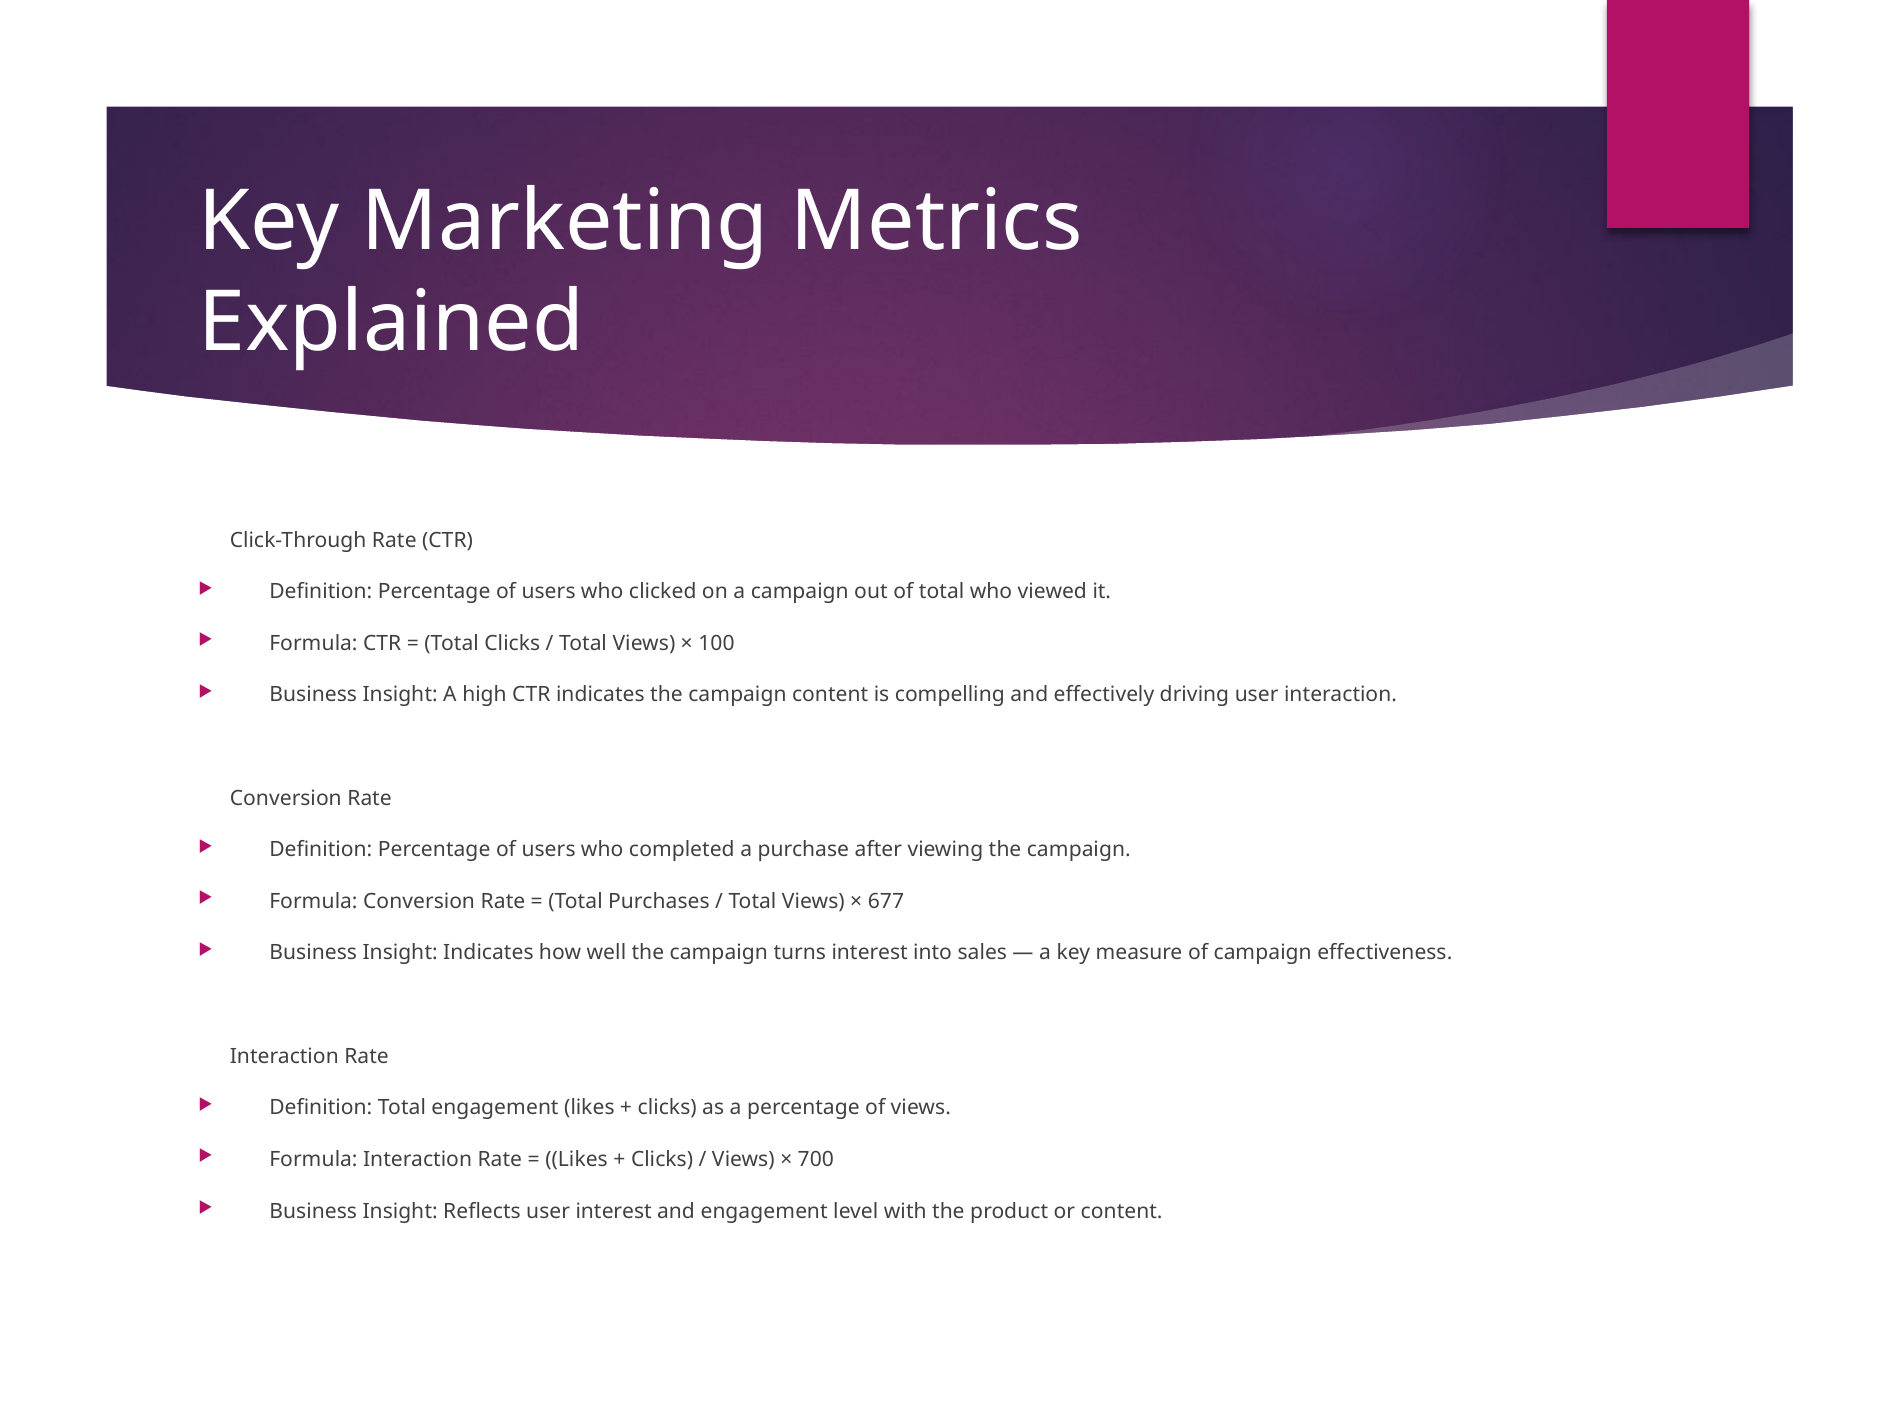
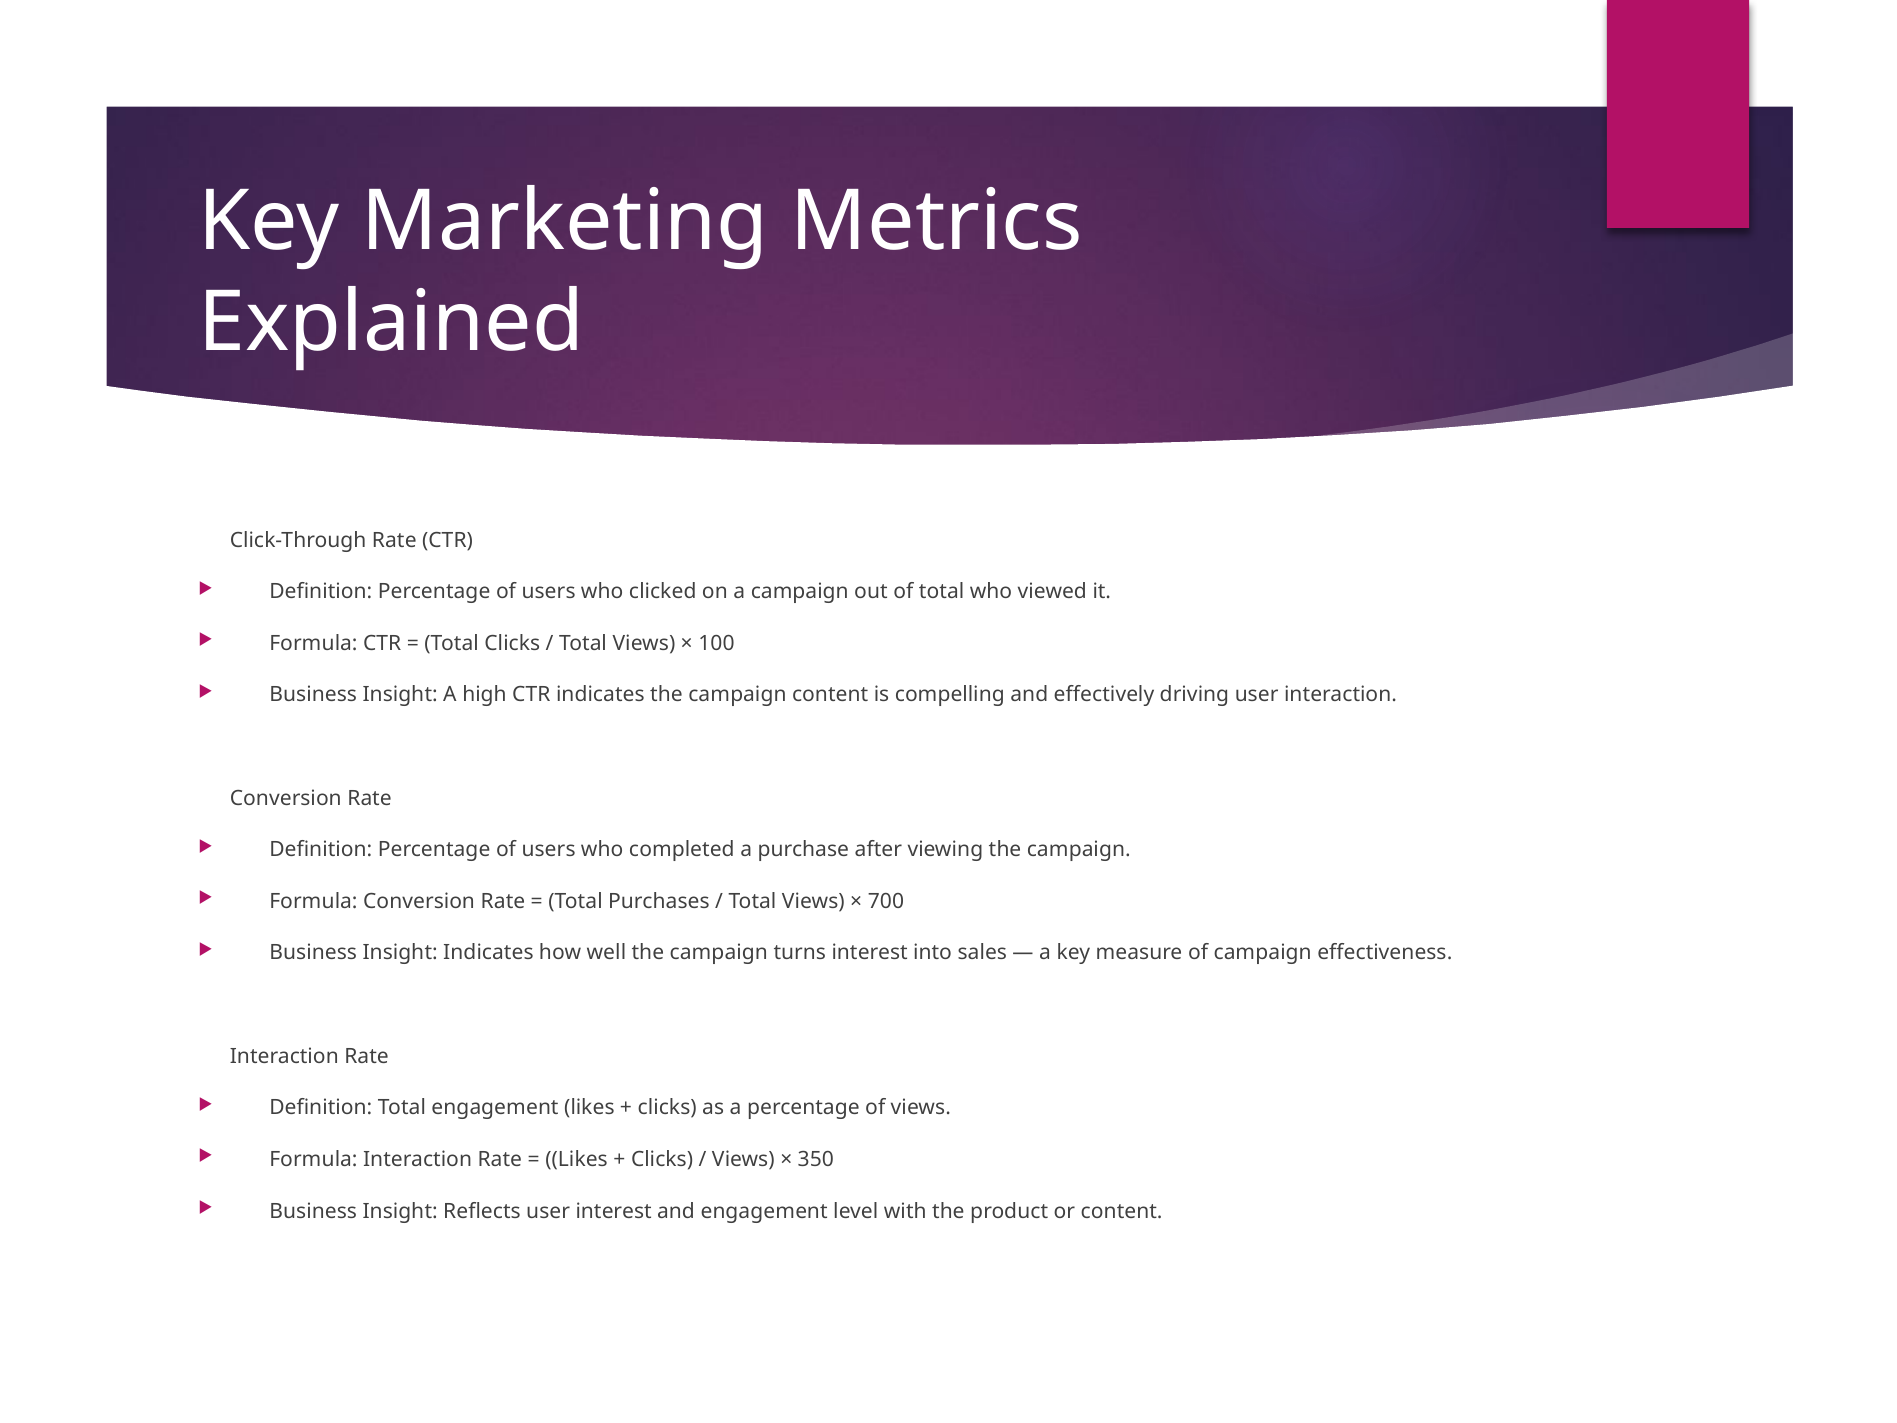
677: 677 -> 700 (886, 901)
700: 700 -> 350 (816, 1159)
